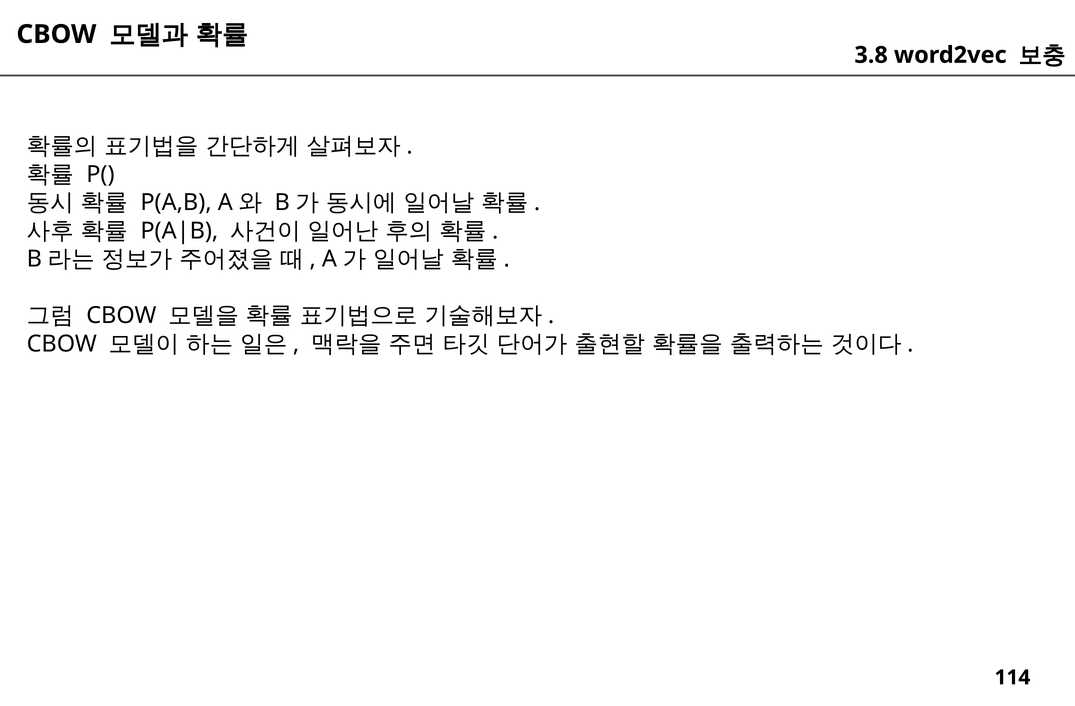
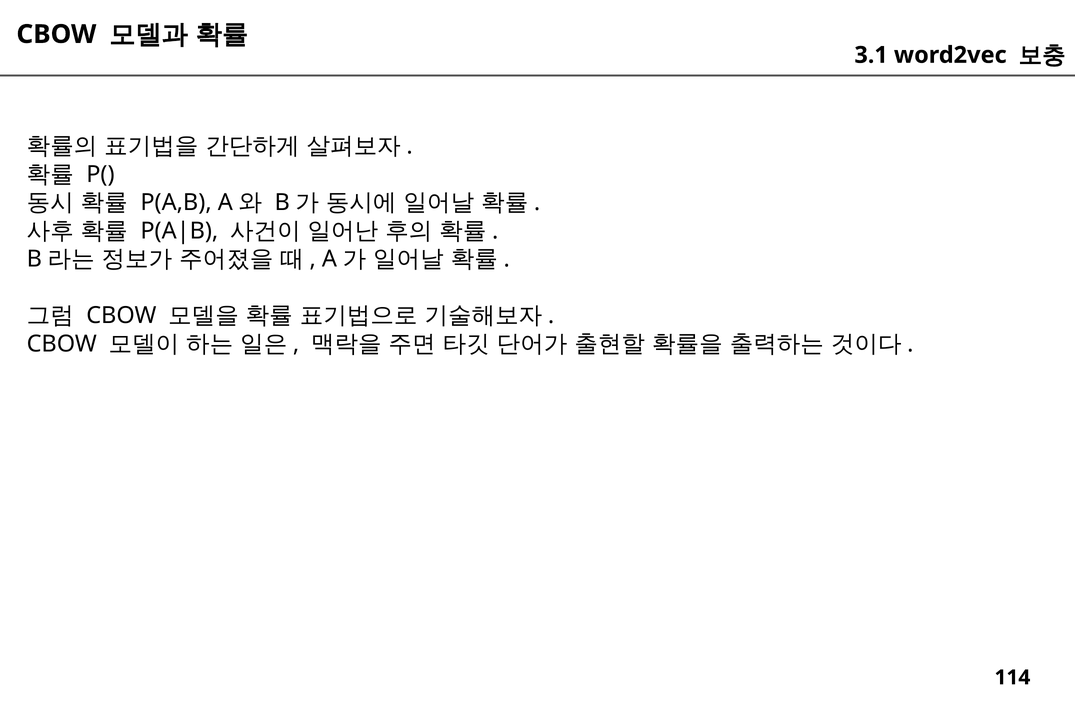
3.8: 3.8 -> 3.1 (871, 55)
